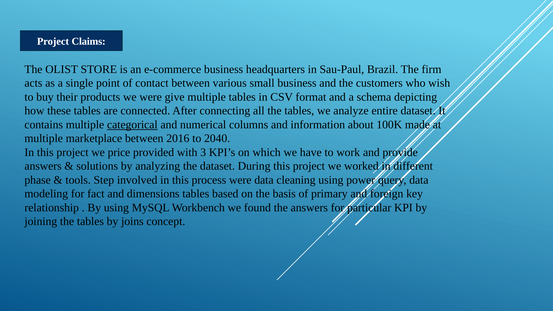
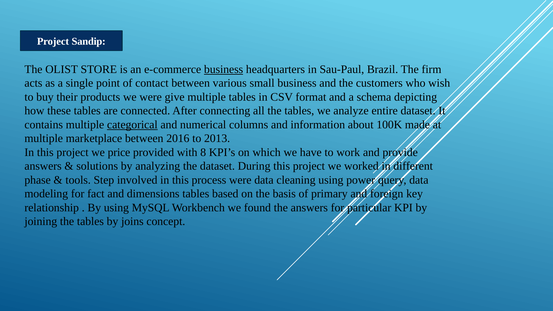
Claims: Claims -> Sandip (89, 41)
business underline: none -> present (224, 69)
2040: 2040 -> 2013 (217, 138)
3: 3 -> 8 (203, 152)
